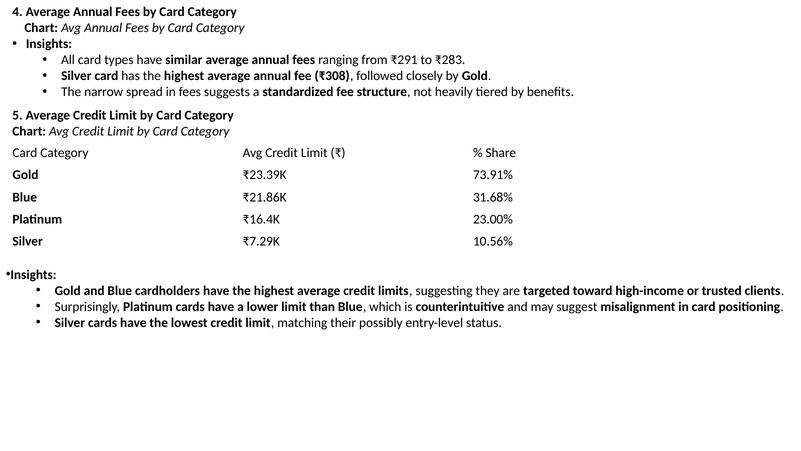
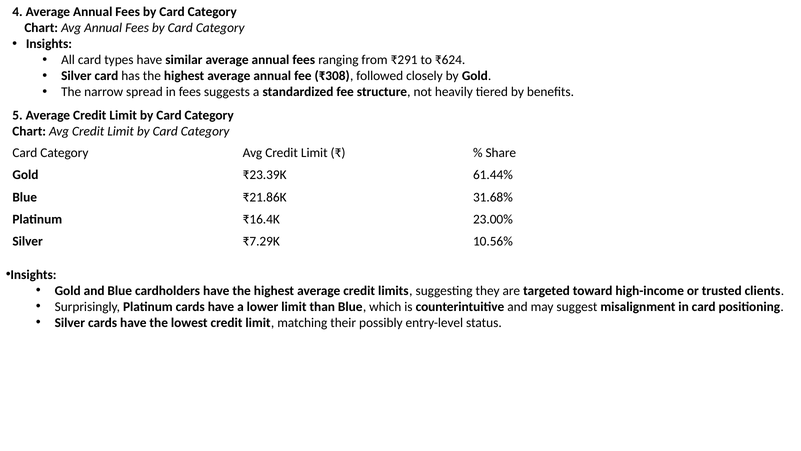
₹283: ₹283 -> ₹624 (450, 60)
73.91%: 73.91% -> 61.44% (493, 175)
